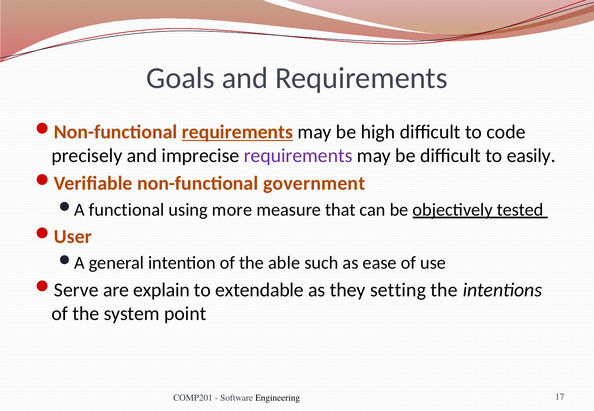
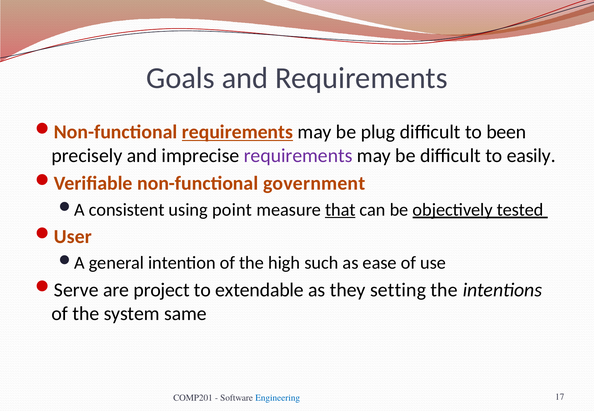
high: high -> plug (378, 132)
code: code -> been (506, 132)
functional: functional -> consistent (127, 210)
more: more -> point (232, 210)
that underline: none -> present (340, 210)
able: able -> high (284, 263)
explain: explain -> project (162, 290)
point: point -> same (185, 314)
Engineering colour: black -> blue (278, 398)
